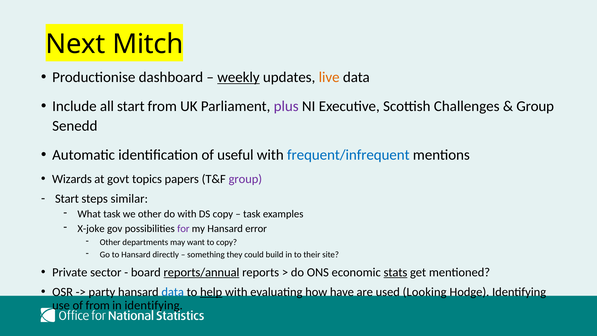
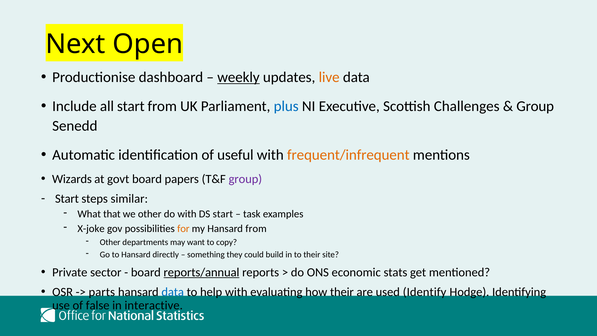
Mitch: Mitch -> Open (148, 44)
plus colour: purple -> blue (286, 106)
frequent/infrequent colour: blue -> orange (348, 155)
govt topics: topics -> board (147, 179)
What task: task -> that (112, 214)
DS copy: copy -> start (223, 214)
for colour: purple -> orange (183, 229)
Hansard error: error -> from (256, 229)
stats underline: present -> none (395, 272)
party: party -> parts (102, 292)
help underline: present -> none (211, 292)
how have: have -> their (342, 292)
Looking: Looking -> Identify (425, 292)
of from: from -> false (98, 305)
in identifying: identifying -> interactive (154, 305)
